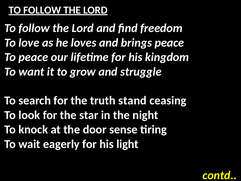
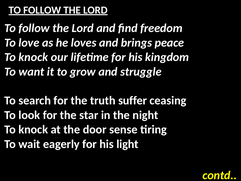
peace: peace -> knock (33, 57)
stand: stand -> suffer (133, 100)
